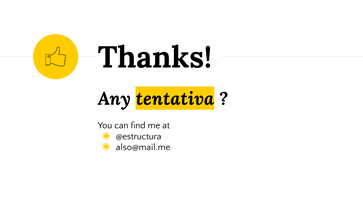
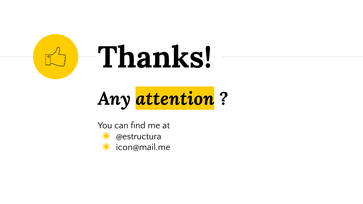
tentativa: tentativa -> attention (175, 99)
also@mail.me: also@mail.me -> icon@mail.me (143, 147)
